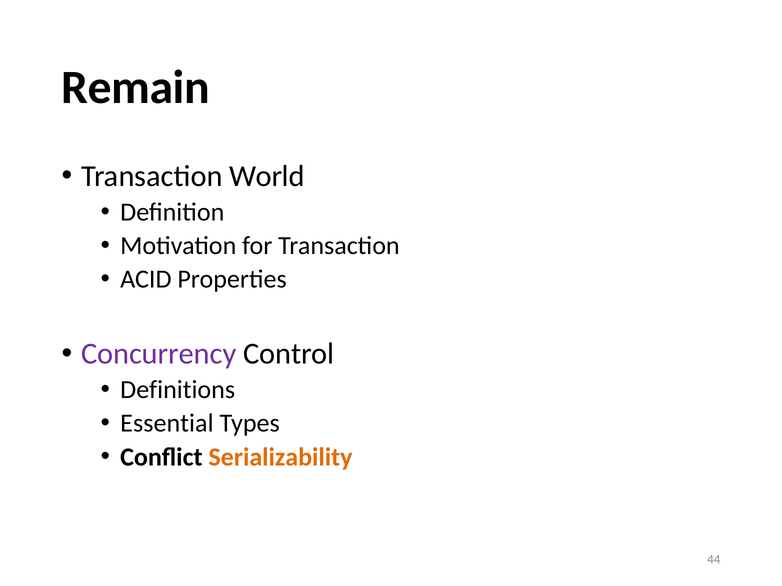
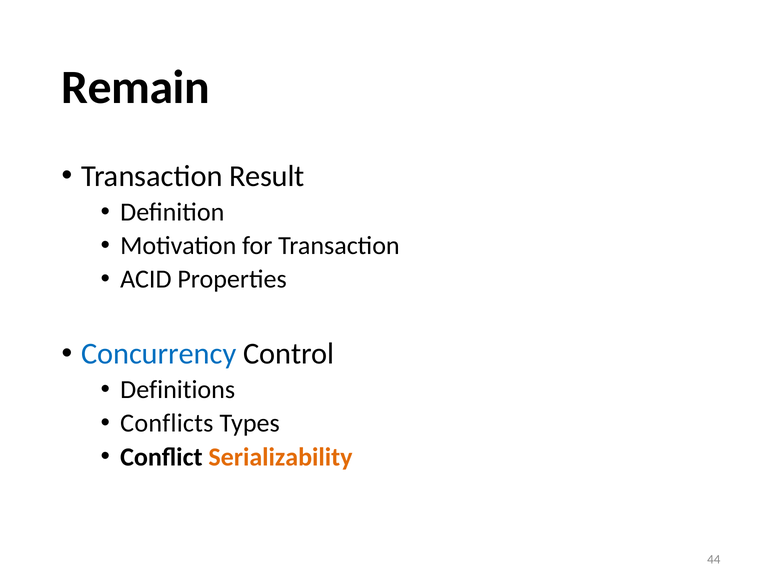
World: World -> Result (267, 176)
Concurrency colour: purple -> blue (159, 354)
Essential: Essential -> Conflicts (167, 424)
